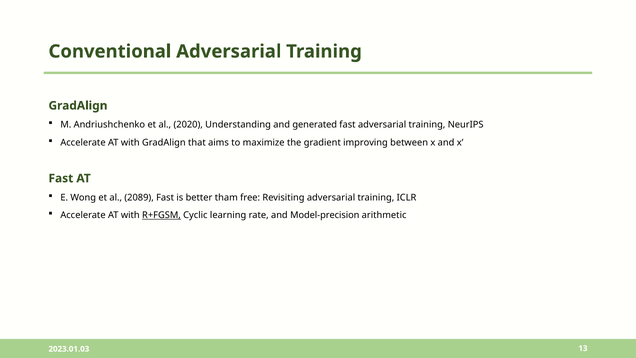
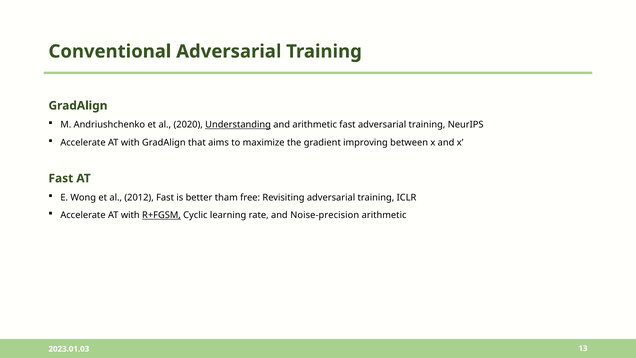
Understanding underline: none -> present (238, 125)
and generated: generated -> arithmetic (315, 125)
2089: 2089 -> 2012 (139, 197)
Model-precision: Model-precision -> Noise-precision (325, 215)
